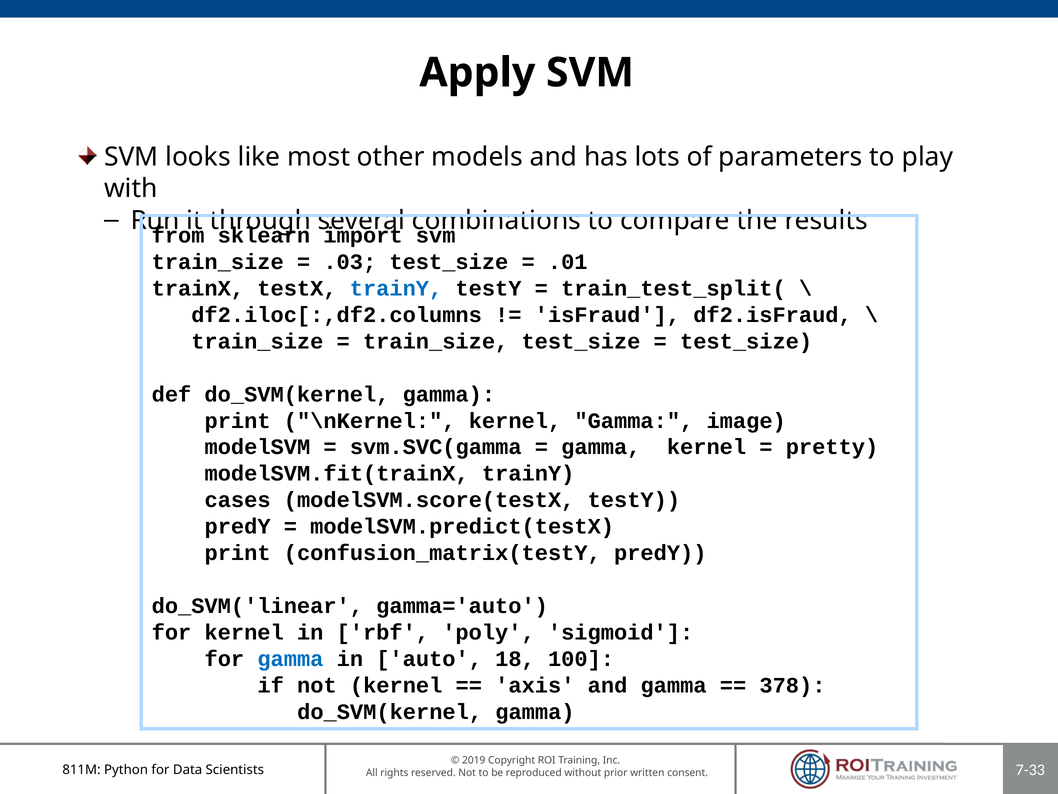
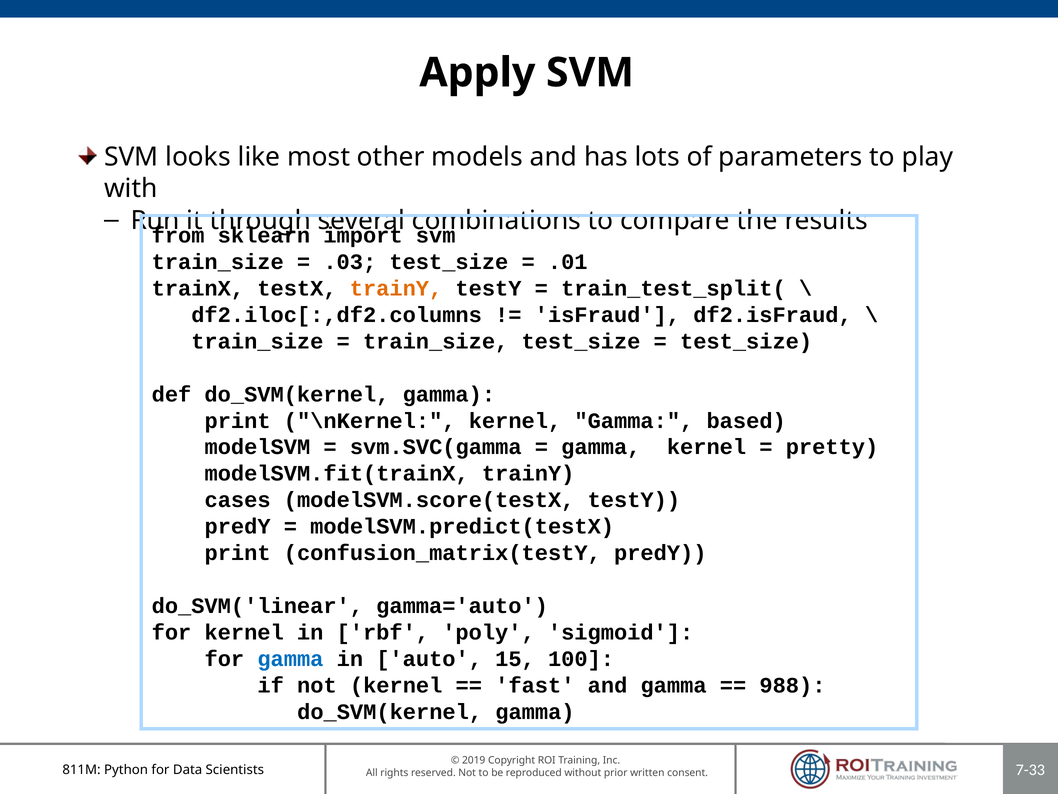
trainY colour: blue -> orange (396, 288)
image: image -> based (746, 420)
18: 18 -> 15 (515, 659)
axis: axis -> fast (535, 685)
378: 378 -> 988 (792, 685)
